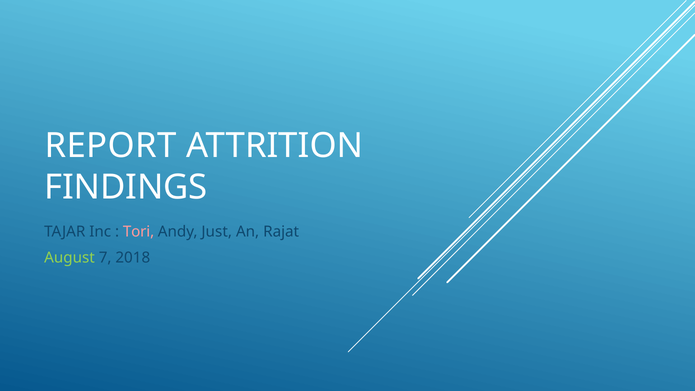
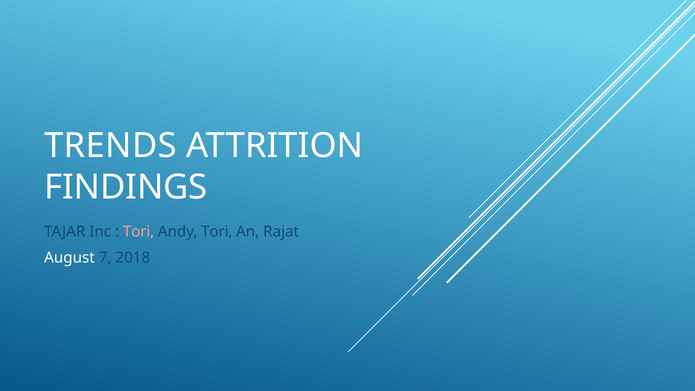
REPORT: REPORT -> TRENDS (111, 146)
Andy Just: Just -> Tori (217, 232)
August colour: light green -> white (70, 258)
